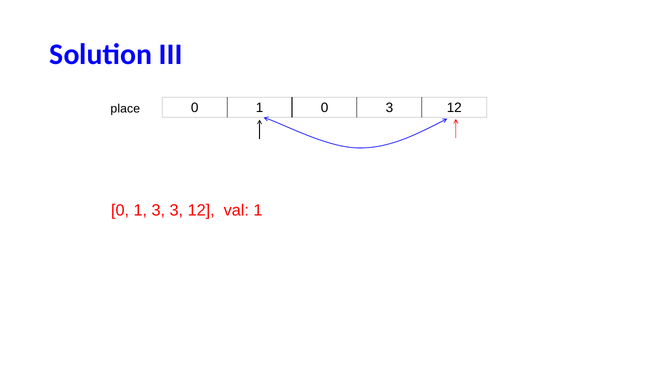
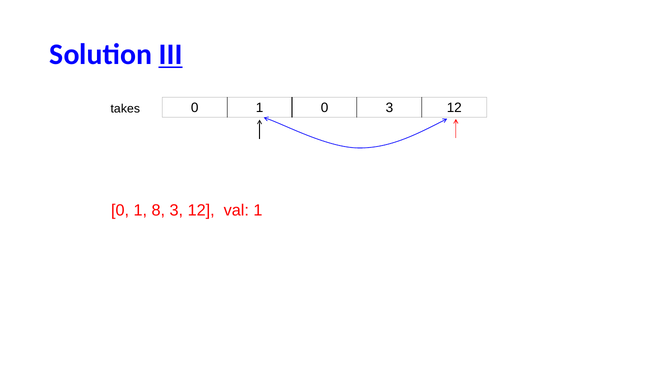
III underline: none -> present (171, 55)
place: place -> takes (125, 109)
1 3: 3 -> 8 (158, 211)
